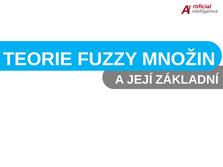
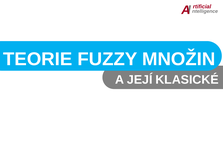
ZÁKLADNÍ: ZÁKLADNÍ -> KLASICKÉ (187, 80)
